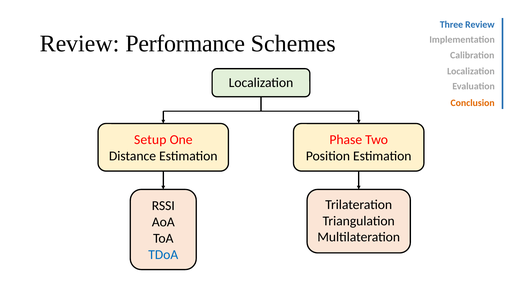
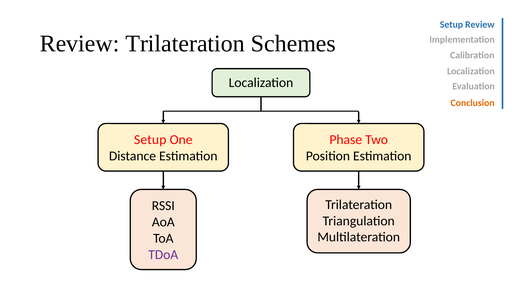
Three: Three -> Setup (451, 25)
Review Performance: Performance -> Trilateration (185, 44)
TDoA colour: blue -> purple (163, 255)
